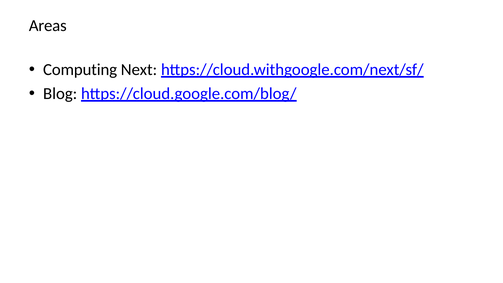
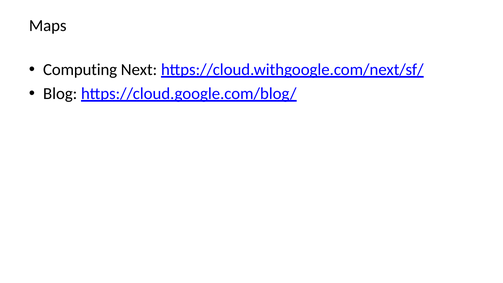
Areas: Areas -> Maps (48, 26)
